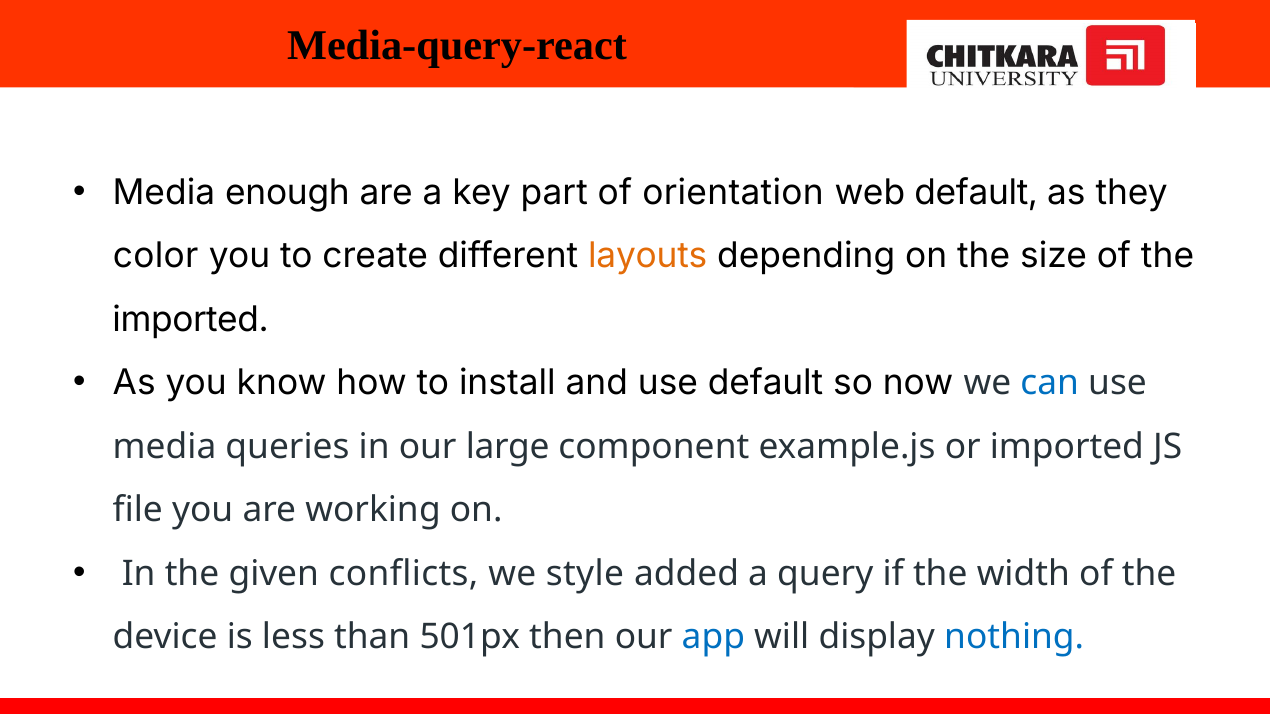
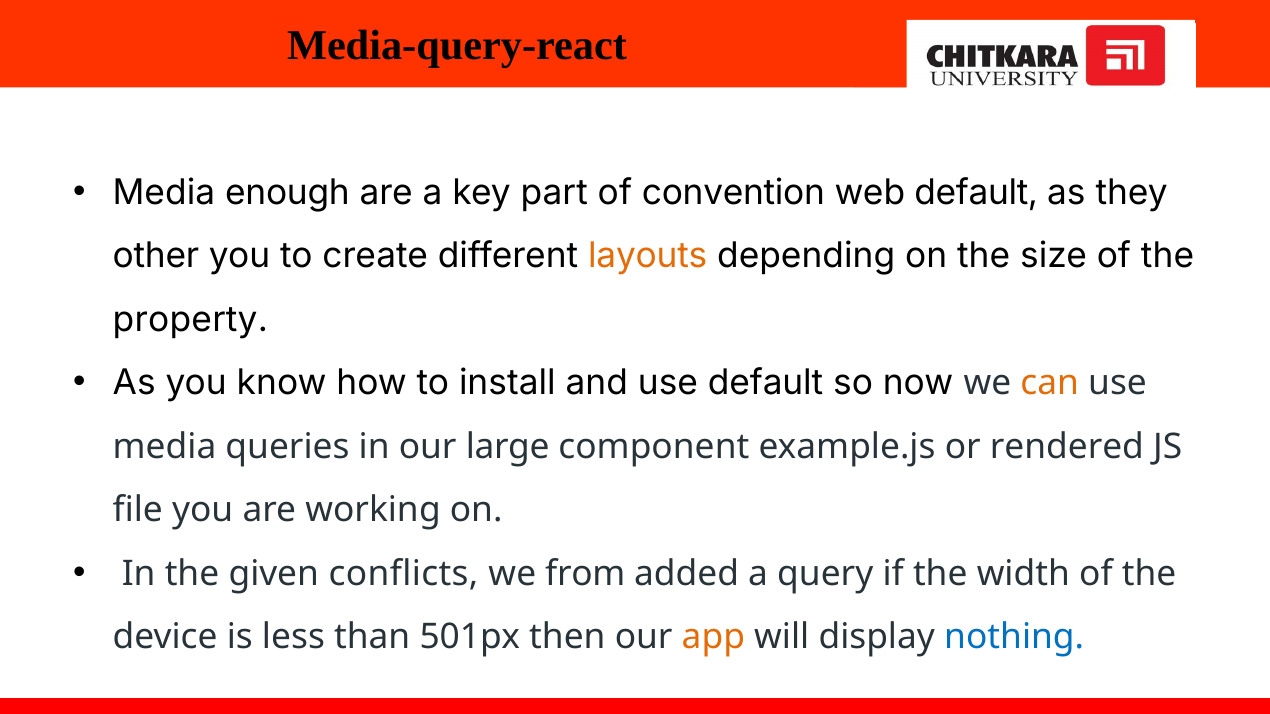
orientation: orientation -> convention (733, 193)
color: color -> other (156, 256)
imported: imported -> property (190, 320)
can colour: blue -> orange (1050, 383)
or imported: imported -> rendered (1067, 447)
style: style -> from (585, 574)
app colour: blue -> orange (713, 637)
